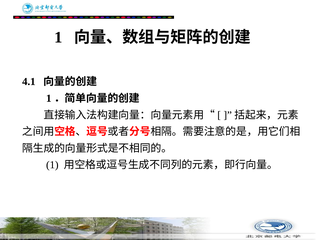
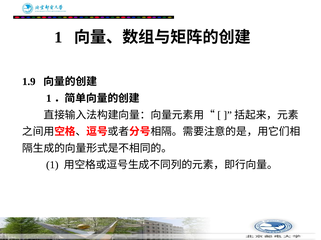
4.1: 4.1 -> 1.9 (29, 82)
